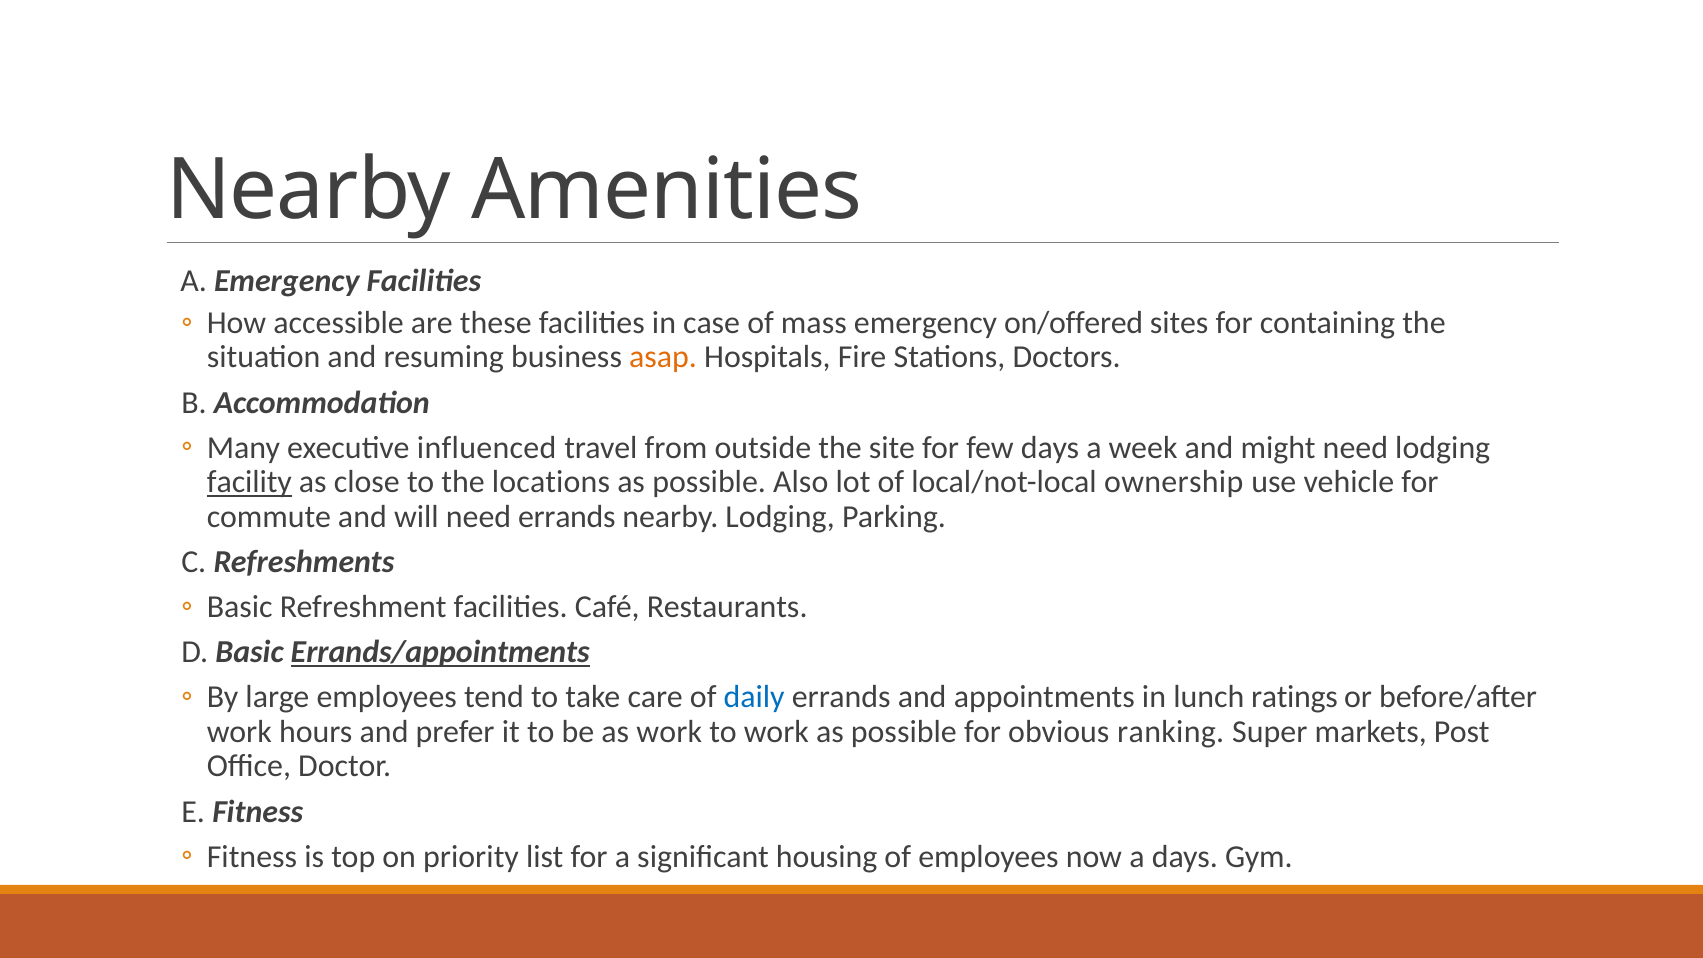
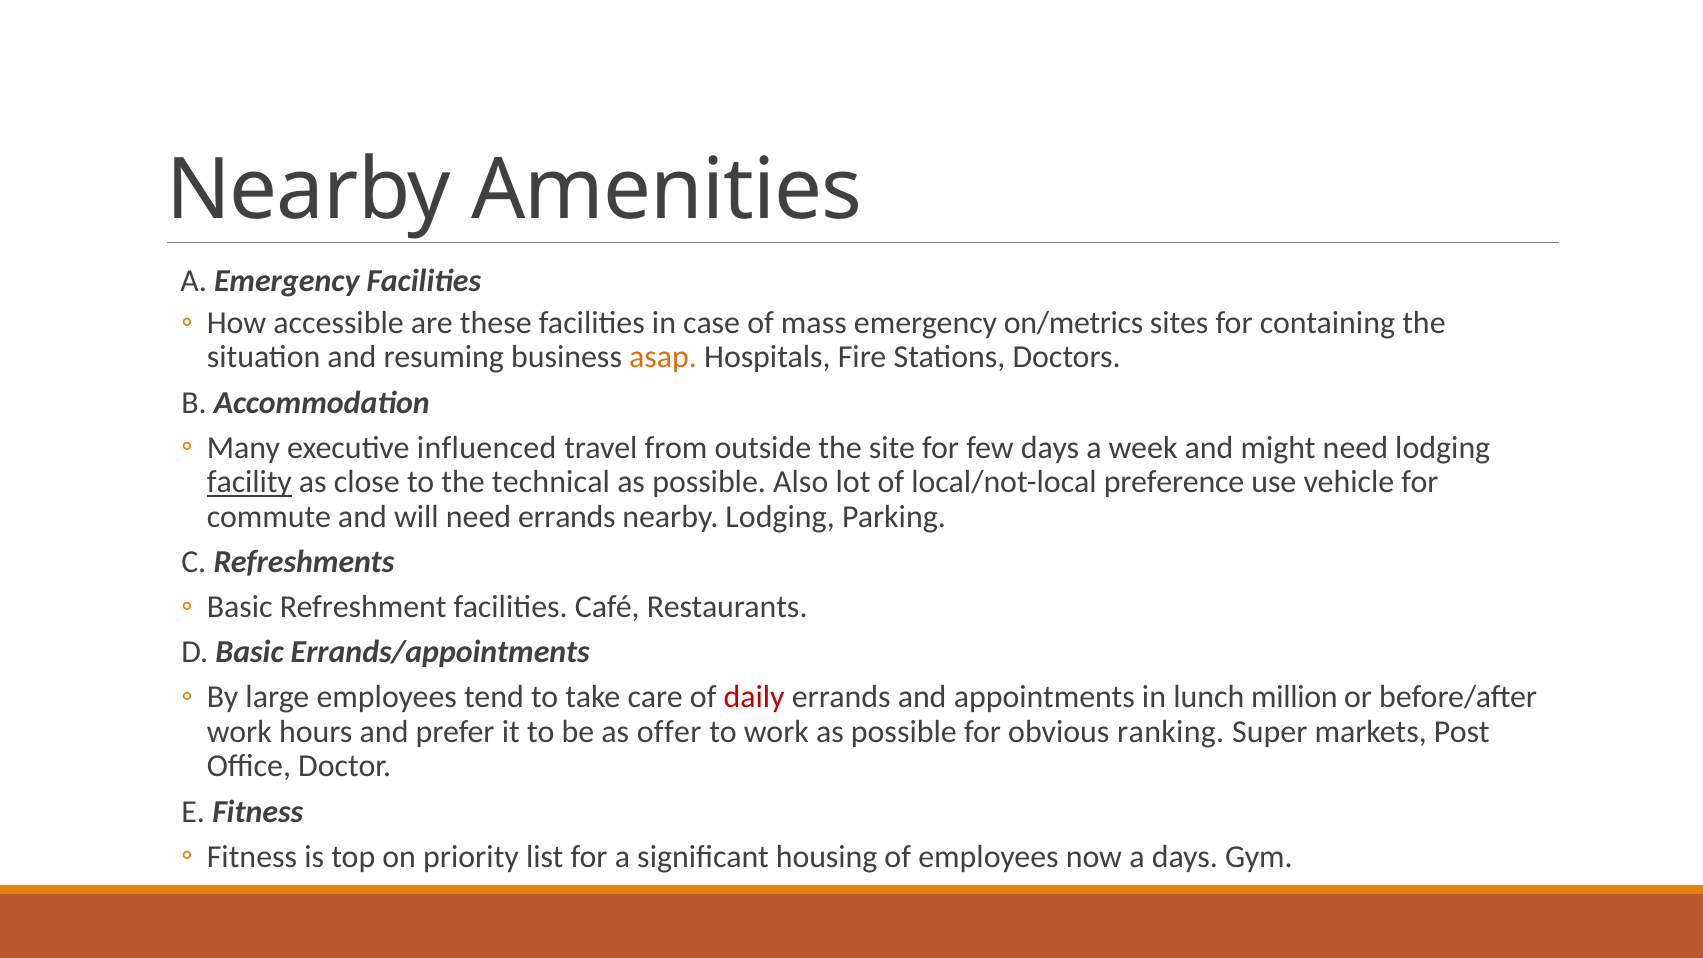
on/offered: on/offered -> on/metrics (1074, 323)
locations: locations -> technical (551, 482)
ownership: ownership -> preference (1174, 482)
Errands/appointments underline: present -> none (440, 652)
daily colour: blue -> red (754, 697)
ratings: ratings -> million (1294, 697)
as work: work -> offer (669, 732)
